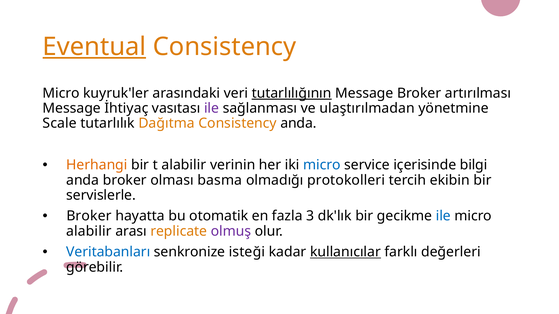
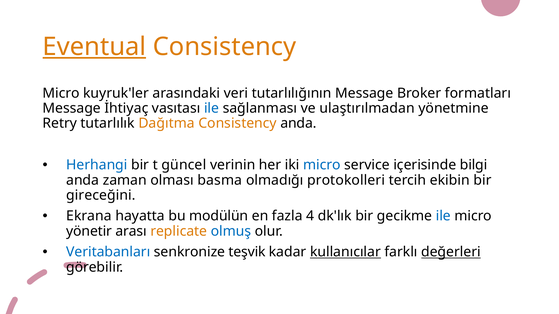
tutarlılığının underline: present -> none (292, 93)
artırılması: artırılması -> formatları (478, 93)
ile colour: purple -> blue (212, 108)
Scale: Scale -> Retry (60, 123)
Herhangi colour: orange -> blue (97, 165)
t alabilir: alabilir -> güncel (184, 165)
anda broker: broker -> zaman (125, 180)
servislerle: servislerle -> gireceğini (101, 195)
Broker: Broker -> Ekrana (89, 216)
otomatik: otomatik -> modülün (219, 216)
3: 3 -> 4 (310, 216)
alabilir: alabilir -> yönetir (89, 231)
olmuş colour: purple -> blue (231, 231)
isteği: isteği -> teşvik (247, 252)
değerleri underline: none -> present (451, 252)
